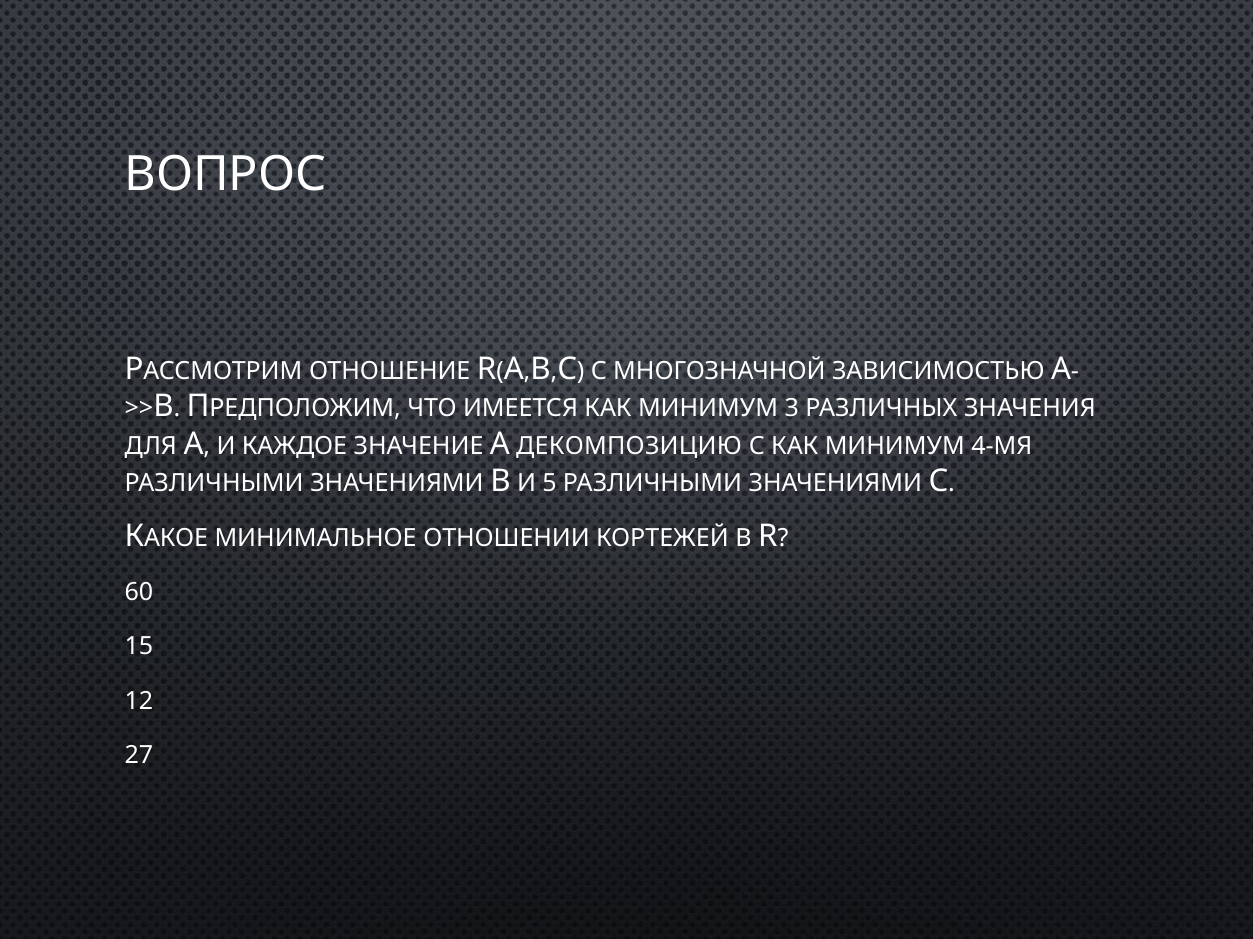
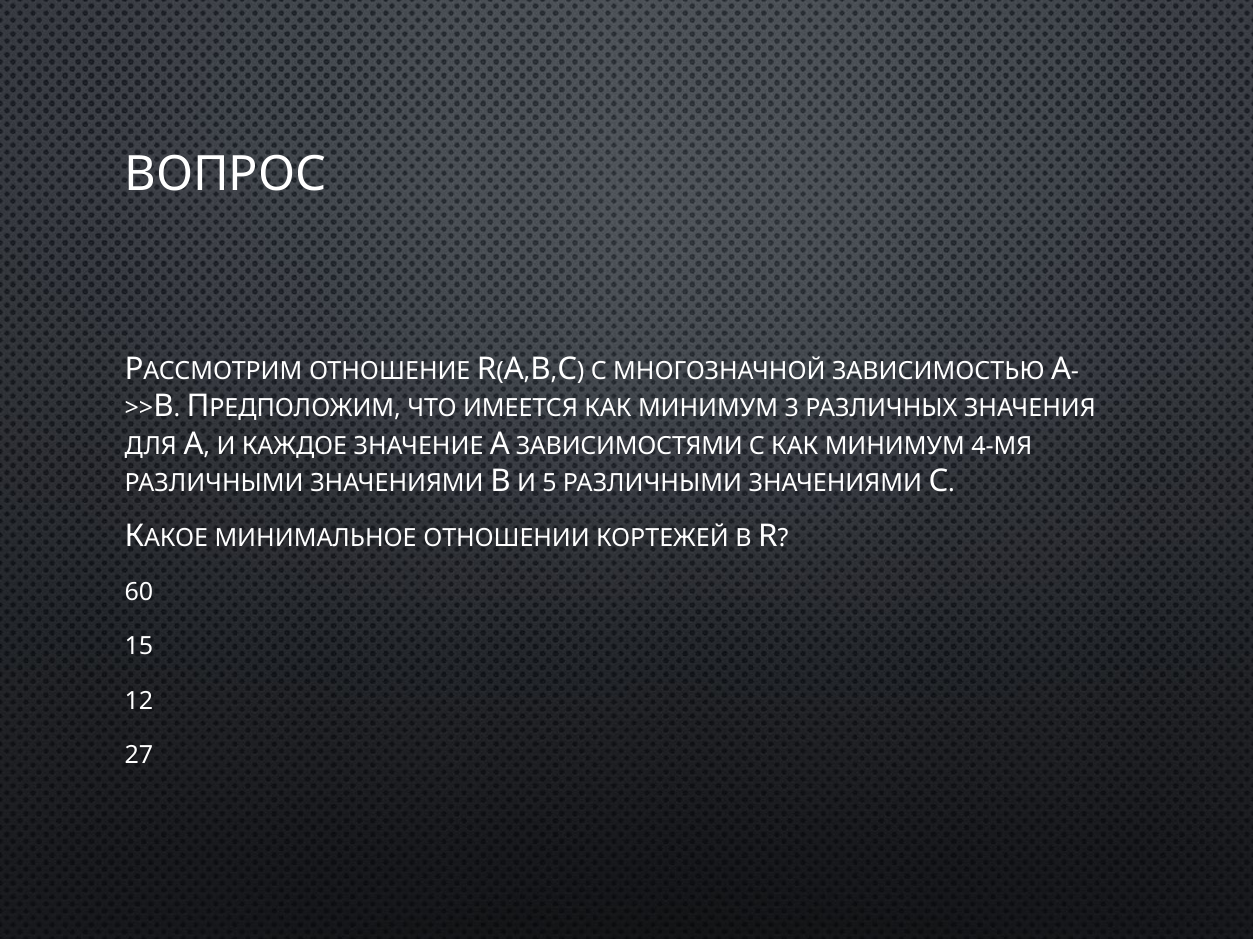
ДЕКОМПОЗИЦИЮ: ДЕКОМПОЗИЦИЮ -> ЗАВИСИМОСТЯМИ (629, 447)
